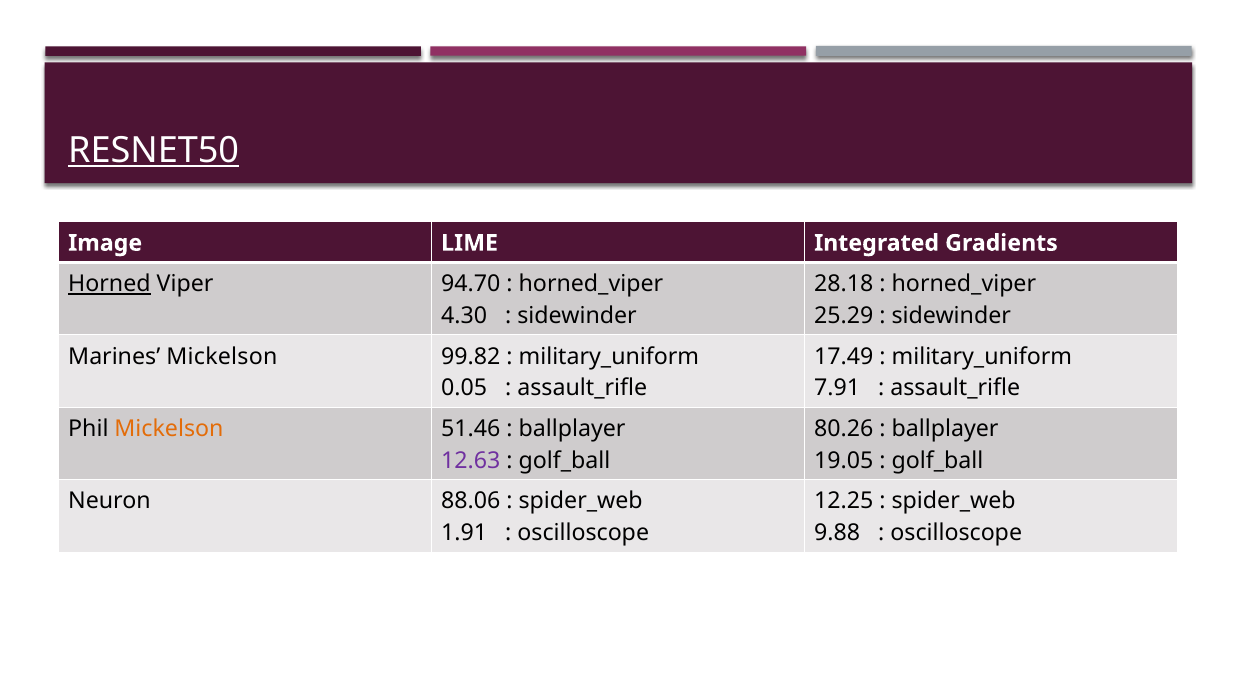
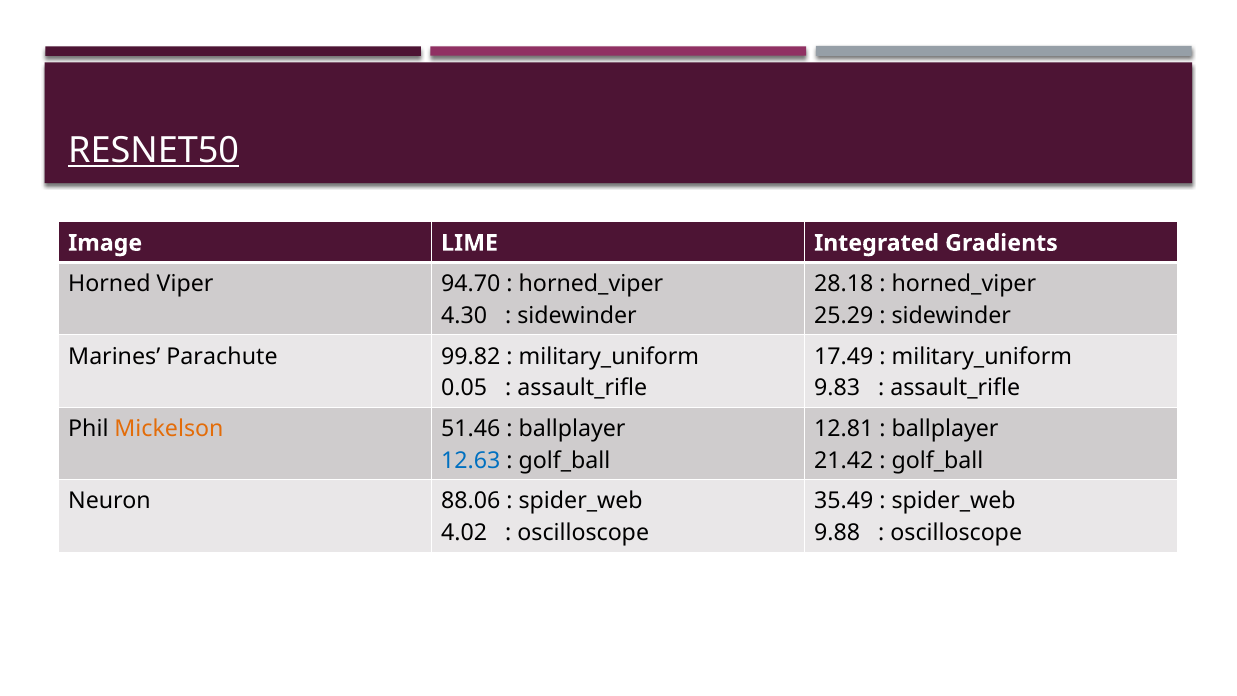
Horned underline: present -> none (109, 284)
Marines Mickelson: Mickelson -> Parachute (222, 356)
7.91: 7.91 -> 9.83 (837, 388)
80.26: 80.26 -> 12.81 (844, 429)
12.63 colour: purple -> blue (471, 460)
19.05: 19.05 -> 21.42 (844, 460)
12.25: 12.25 -> 35.49 (844, 501)
1.91: 1.91 -> 4.02 (464, 533)
